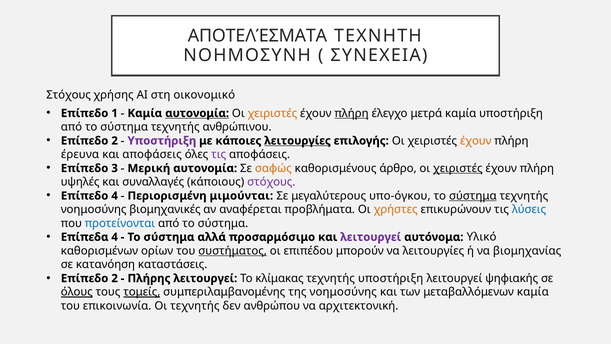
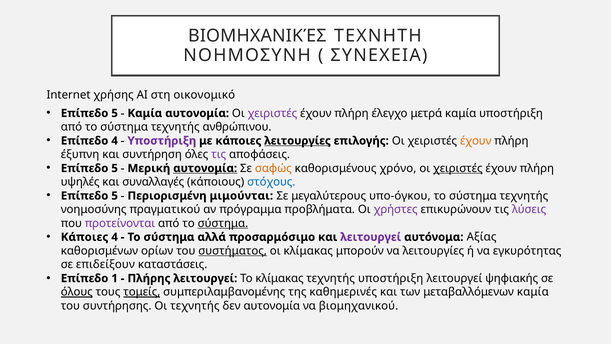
ΑΠΟΤΕΛΈΣΜΑΤΑ: ΑΠΟΤΕΛΈΣΜΑΤΑ -> ΒΙΟΜΗΧΑΝΙΚΈΣ (257, 36)
Στόχους: Στόχους -> Internet (69, 95)
1: 1 -> 5 (115, 113)
αυτονομία underline: present -> none (197, 113)
χειριστές colour: orange -> purple (272, 113)
πλήρη underline: present -> none (351, 113)
2: 2 -> 4 (115, 141)
έρευνα: έρευνα -> έξυπνη (80, 154)
και αποφάσεις: αποφάσεις -> συντήρηση (152, 154)
3: 3 -> 5 (115, 168)
αυτονομία underline: none -> present (205, 168)
άρθρο: άρθρο -> χρόνο (398, 168)
στόχους colour: purple -> blue (271, 182)
4: 4 -> 5 (115, 196)
σύστημα underline: present -> none (473, 196)
βιομηχανικές: βιομηχανικές -> πραγματικού (165, 209)
αναφέρεται: αναφέρεται -> πρόγραμμα (250, 209)
χρήστες colour: orange -> purple (396, 209)
λύσεις colour: blue -> purple (529, 209)
προτείνονται colour: blue -> purple (120, 223)
σύστημα underline: none -> present (223, 223)
Επίπεδα: Επίπεδα -> Κάποιες (85, 237)
Υλικό: Υλικό -> Αξίας (482, 237)
οι επιπέδου: επιπέδου -> κλίμακας (308, 251)
βιομηχανίας: βιομηχανίας -> εγκυρότητας (527, 251)
κατανόηση: κατανόηση -> επιδείξουν (105, 264)
2: 2 -> 1 (115, 278)
της νοημοσύνης: νοημοσύνης -> καθημερινές (343, 292)
επικοινωνία: επικοινωνία -> συντήρησης (117, 306)
δεν ανθρώπου: ανθρώπου -> αυτονομία (272, 306)
αρχιτεκτονική: αρχιτεκτονική -> βιομηχανικού (359, 306)
